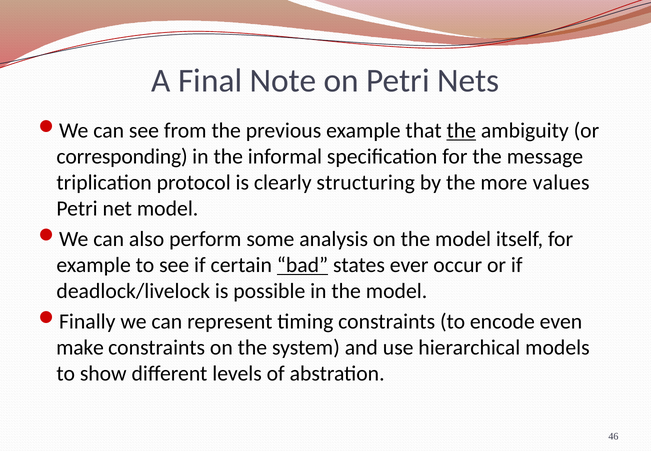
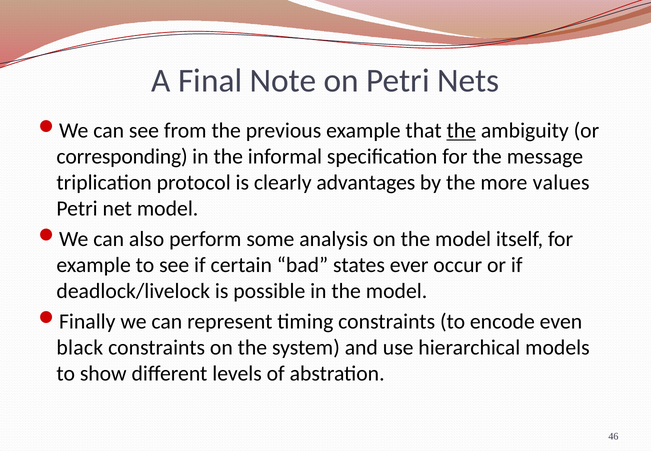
structuring: structuring -> advantages (366, 183)
bad underline: present -> none (302, 265)
make: make -> black (80, 347)
